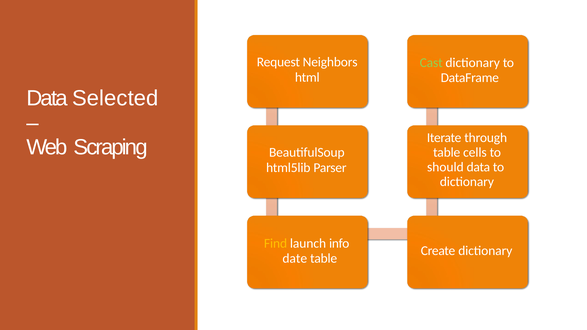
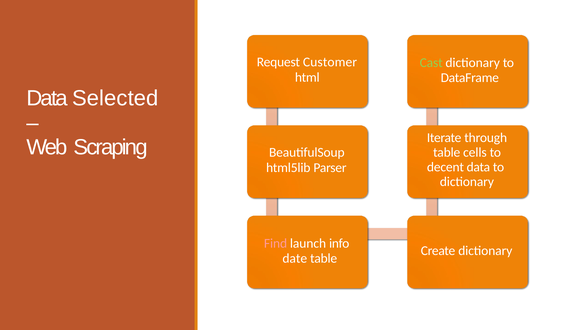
Neighbors: Neighbors -> Customer (330, 62)
should: should -> decent (445, 167)
Find colour: yellow -> pink (276, 244)
